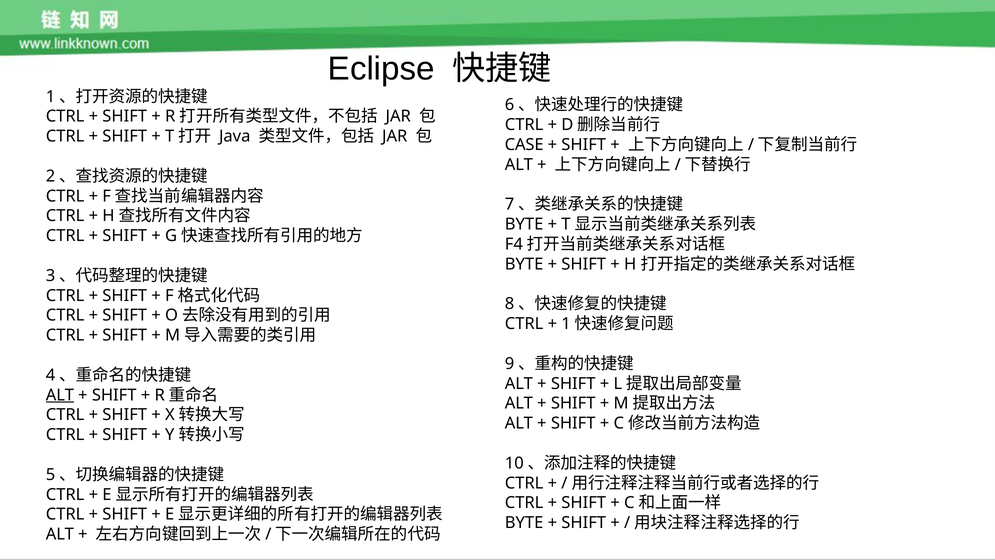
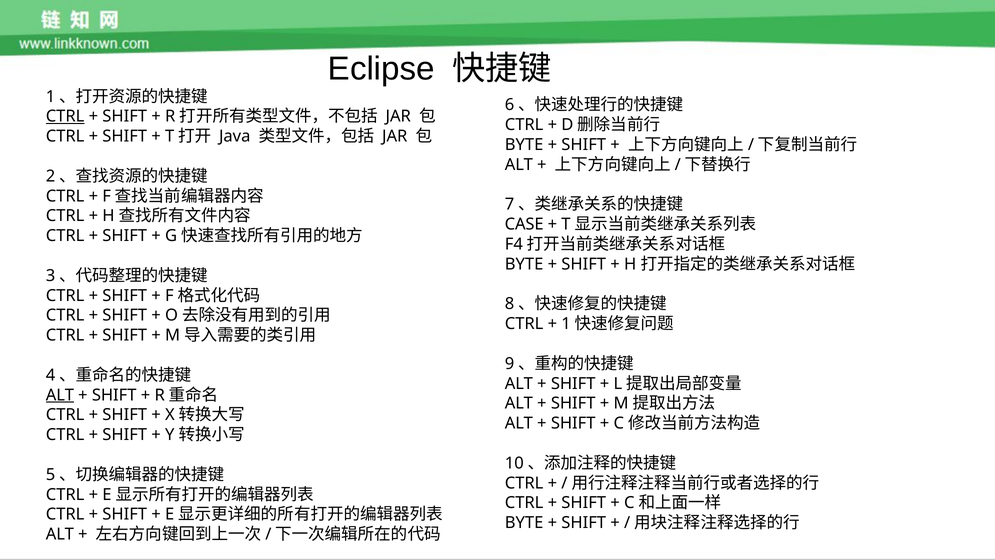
CTRL underline: none -> present (65, 116)
CASE: CASE -> BYTE (524, 145)
BYTE: BYTE -> CASE (524, 224)
